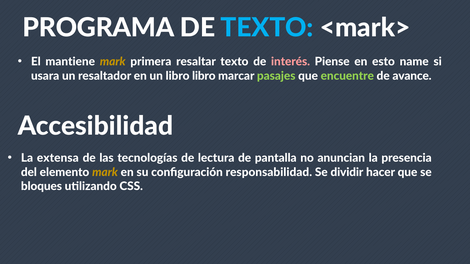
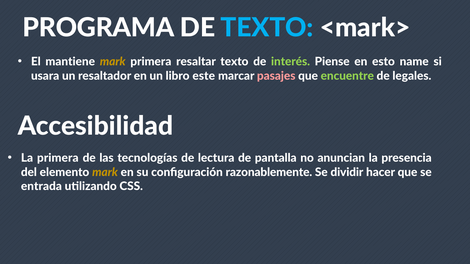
interés colour: pink -> light green (290, 62)
libro libro: libro -> este (204, 76)
pasajes colour: light green -> pink (276, 76)
avance: avance -> legales (412, 76)
La extensa: extensa -> primera (58, 158)
responsabilidad: responsabilidad -> razonablemente (269, 172)
bloques: bloques -> entrada (41, 186)
